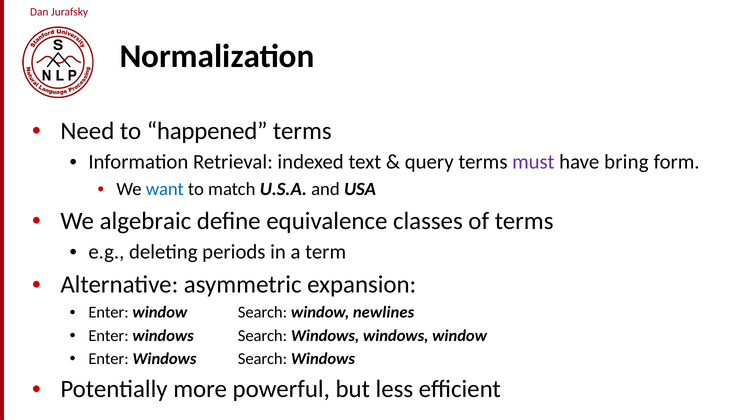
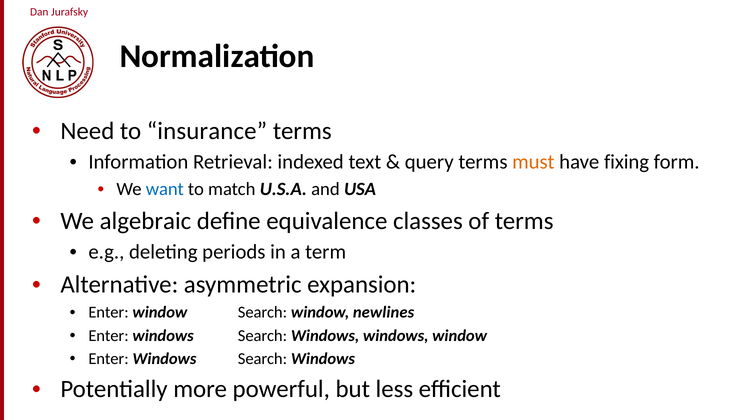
happened: happened -> insurance (207, 131)
must colour: purple -> orange (533, 162)
bring: bring -> fixing (627, 162)
